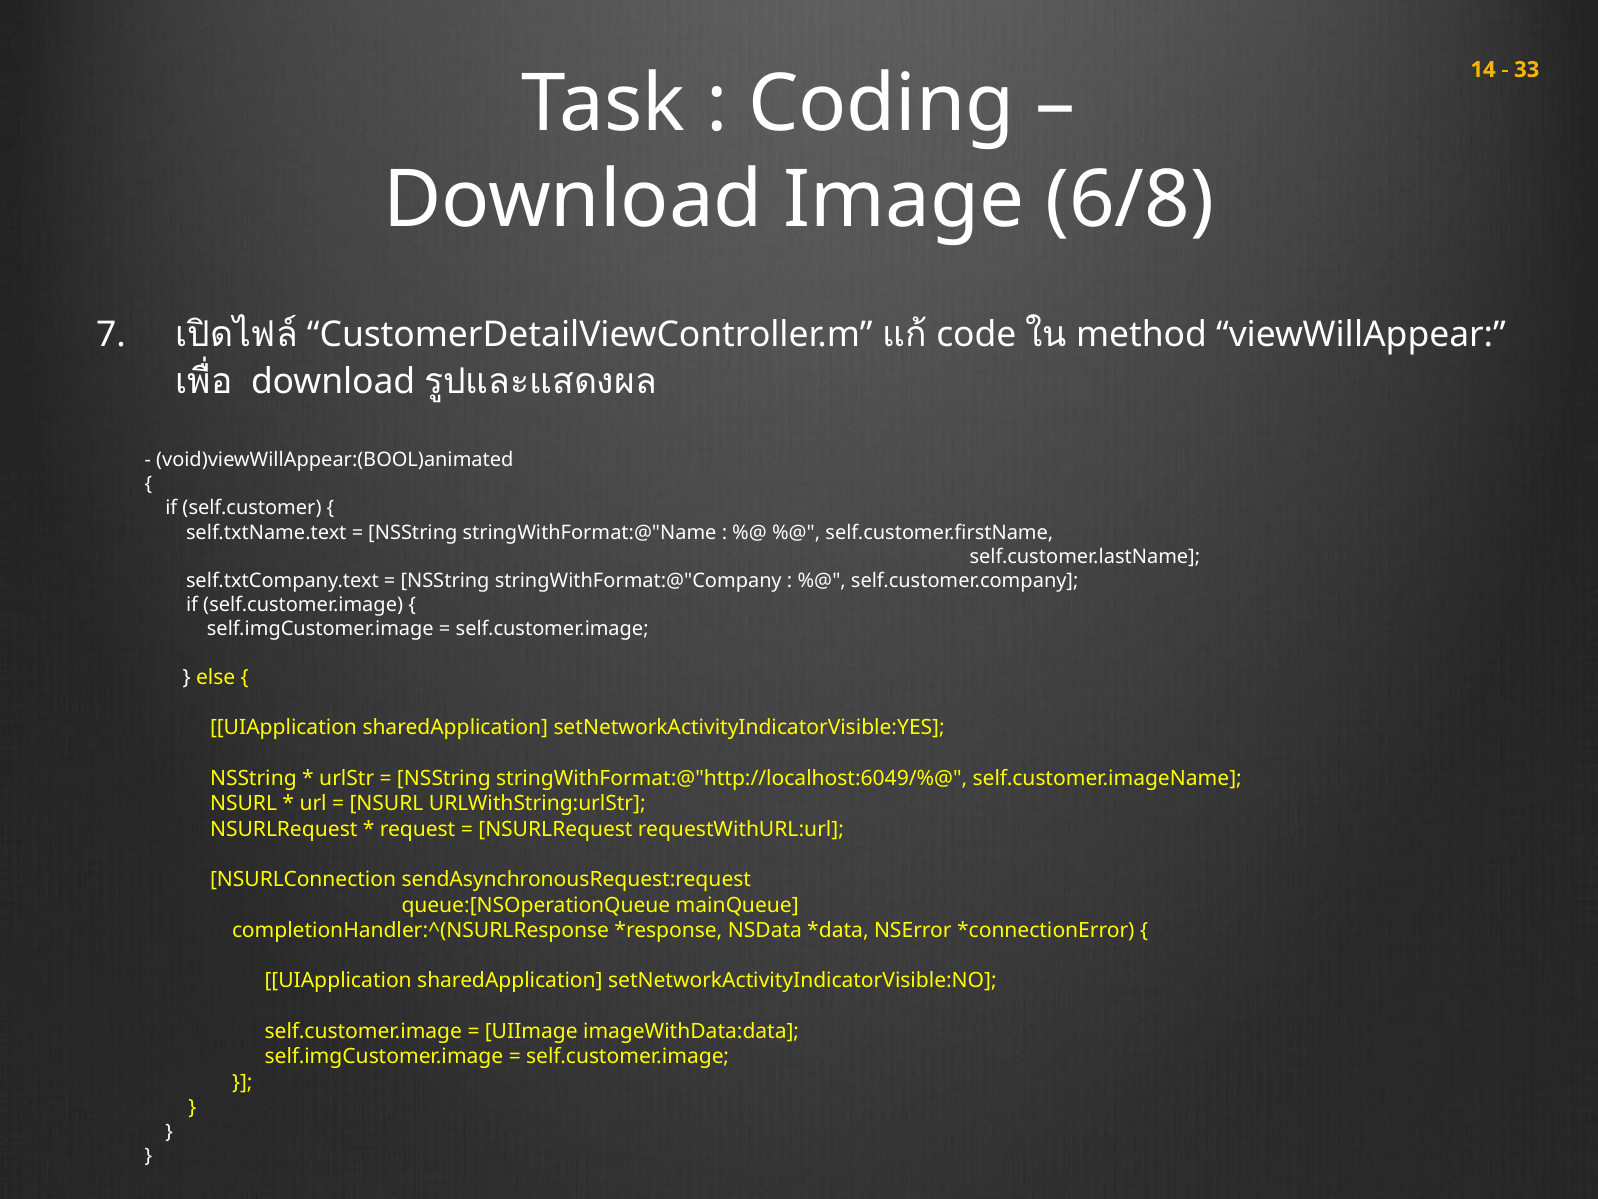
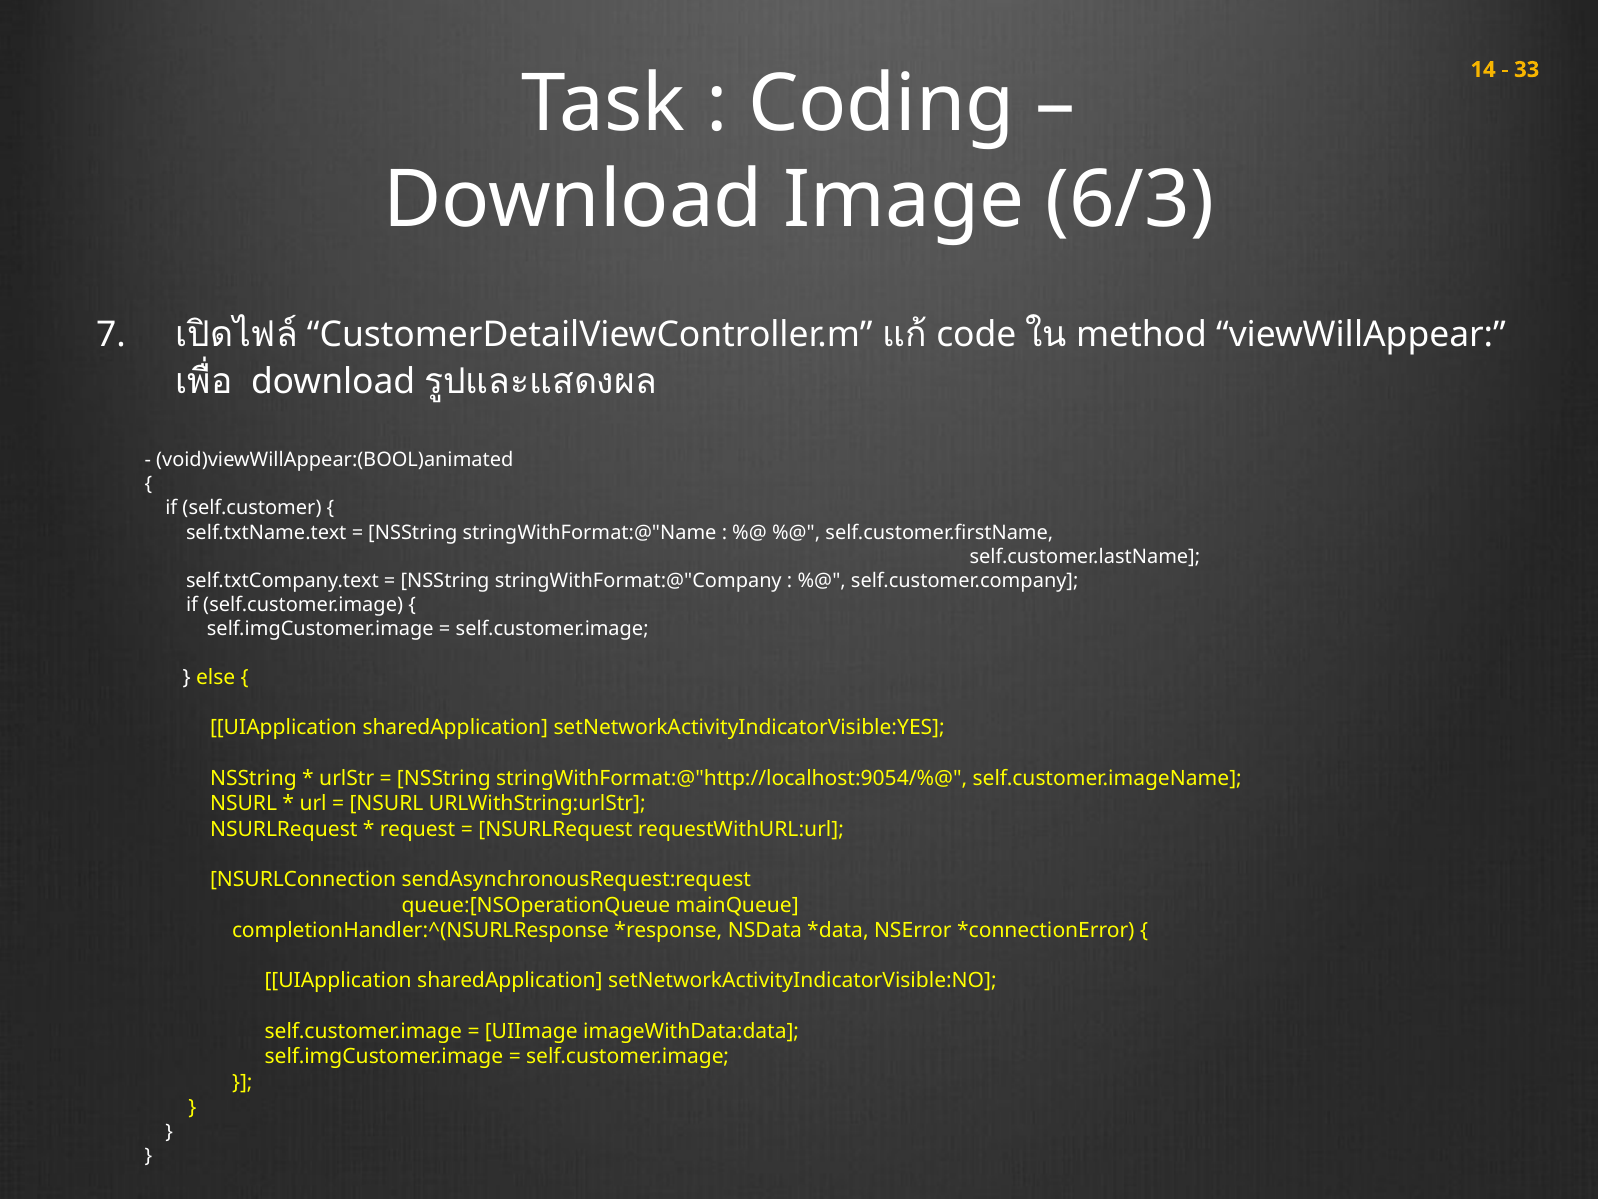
6/8: 6/8 -> 6/3 (1130, 200)
stringWithFormat:@"http://localhost:6049/%@: stringWithFormat:@"http://localhost:6049/%@ -> stringWithFormat:@"http://localhost:9054/%@ (732, 778)
